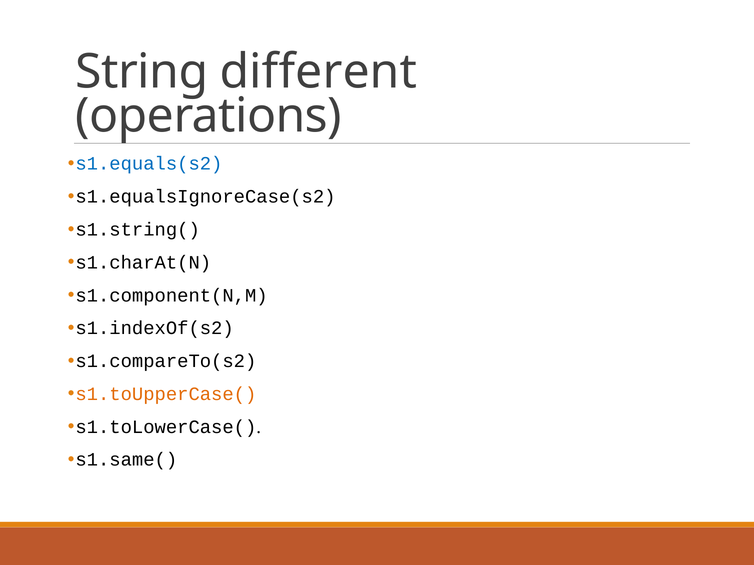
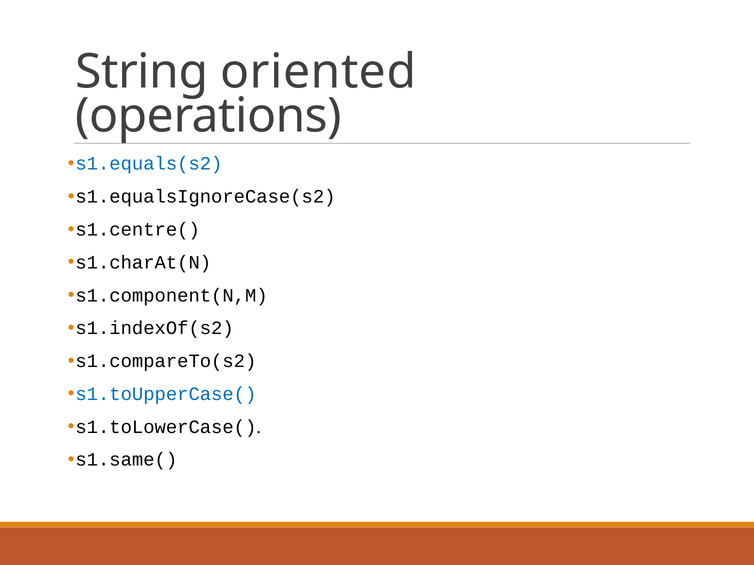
different: different -> oriented (318, 72)
s1.string(: s1.string( -> s1.centre( (138, 230)
s1.toUpperCase( colour: orange -> blue (166, 394)
